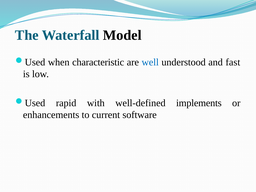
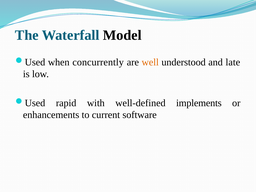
characteristic: characteristic -> concurrently (98, 62)
well colour: blue -> orange (150, 62)
fast: fast -> late (233, 62)
